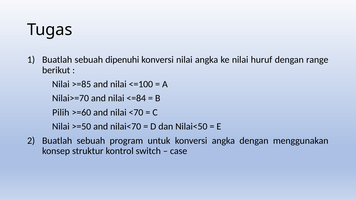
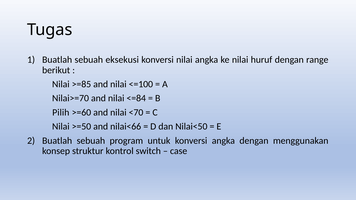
dipenuhi: dipenuhi -> eksekusi (122, 60)
nilai<70: nilai<70 -> nilai<66 (126, 127)
